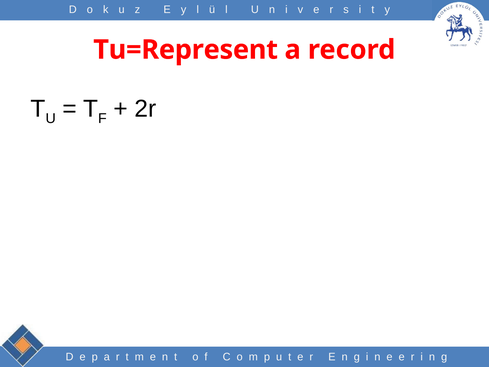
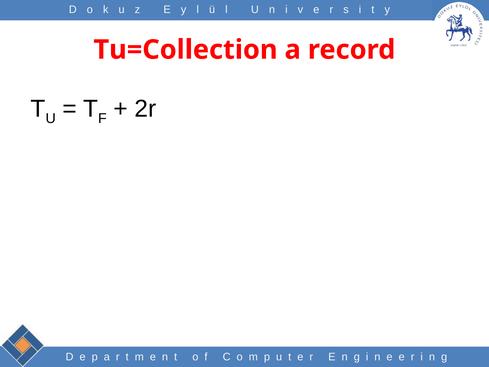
Tu=Represent: Tu=Represent -> Tu=Collection (186, 50)
